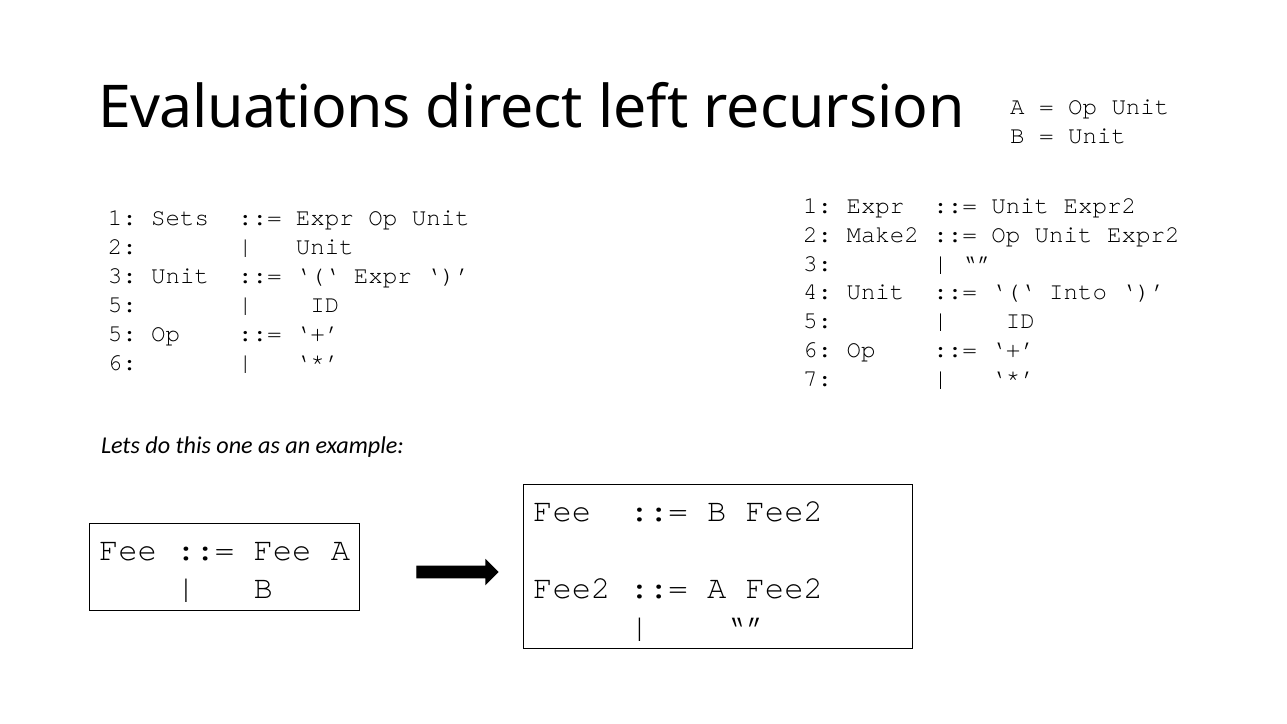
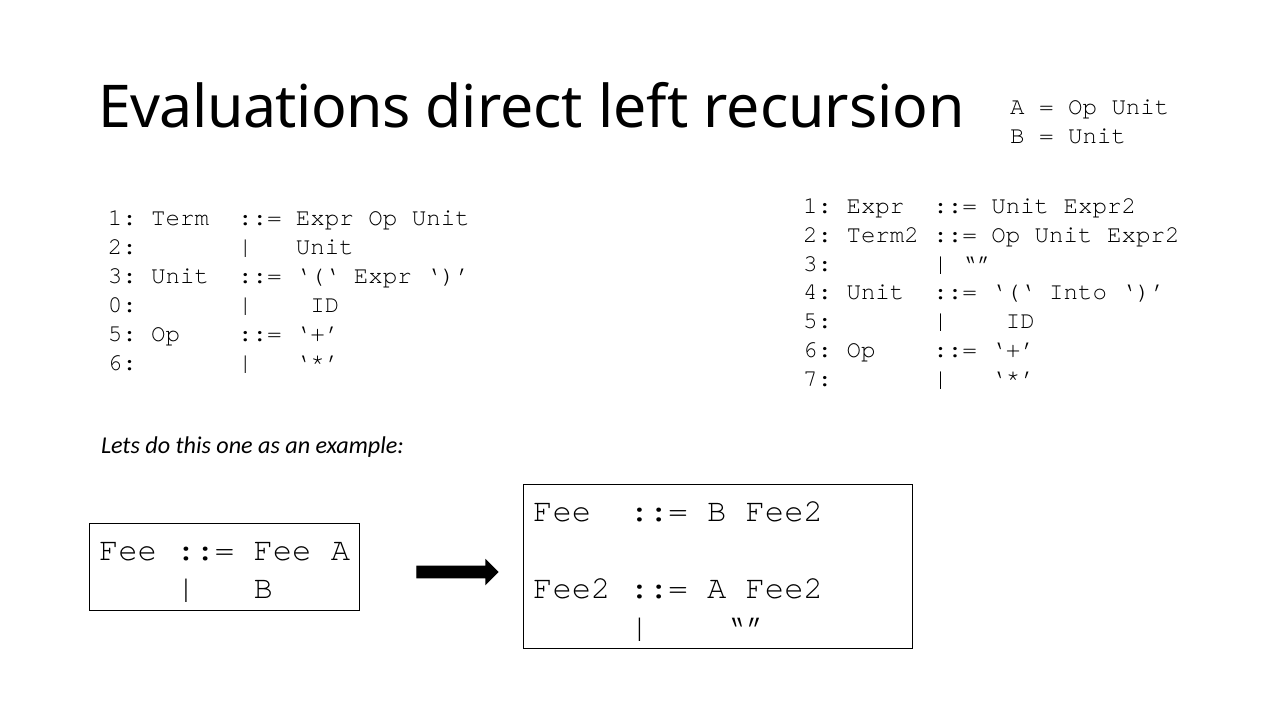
Sets: Sets -> Term (180, 218)
Make2: Make2 -> Term2 (883, 234)
5: 5 -> 0 (122, 305)
